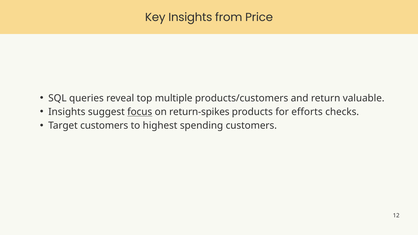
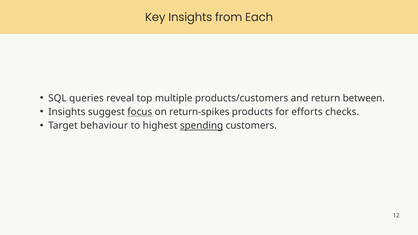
Price: Price -> Each (259, 17)
valuable: valuable -> between (364, 98)
Target customers: customers -> behaviour (104, 126)
spending underline: none -> present (202, 126)
